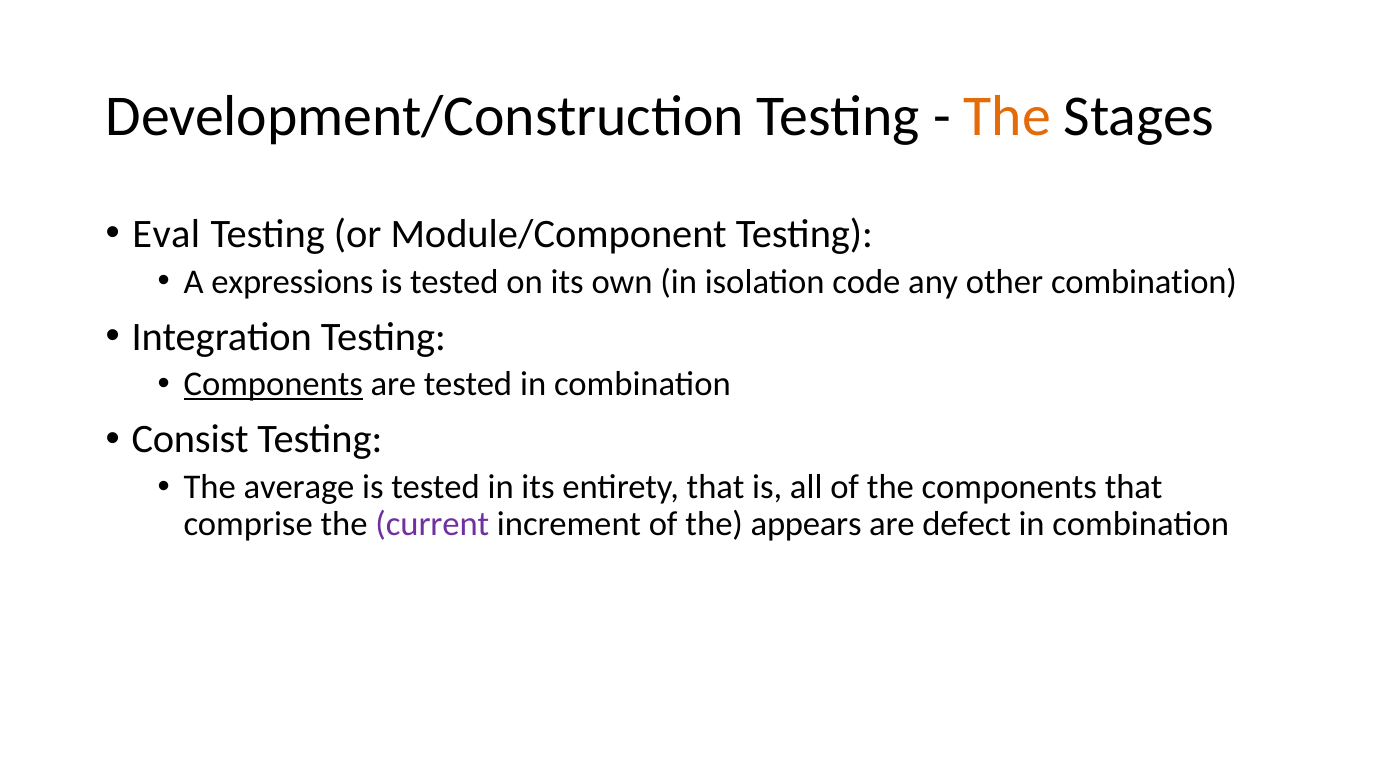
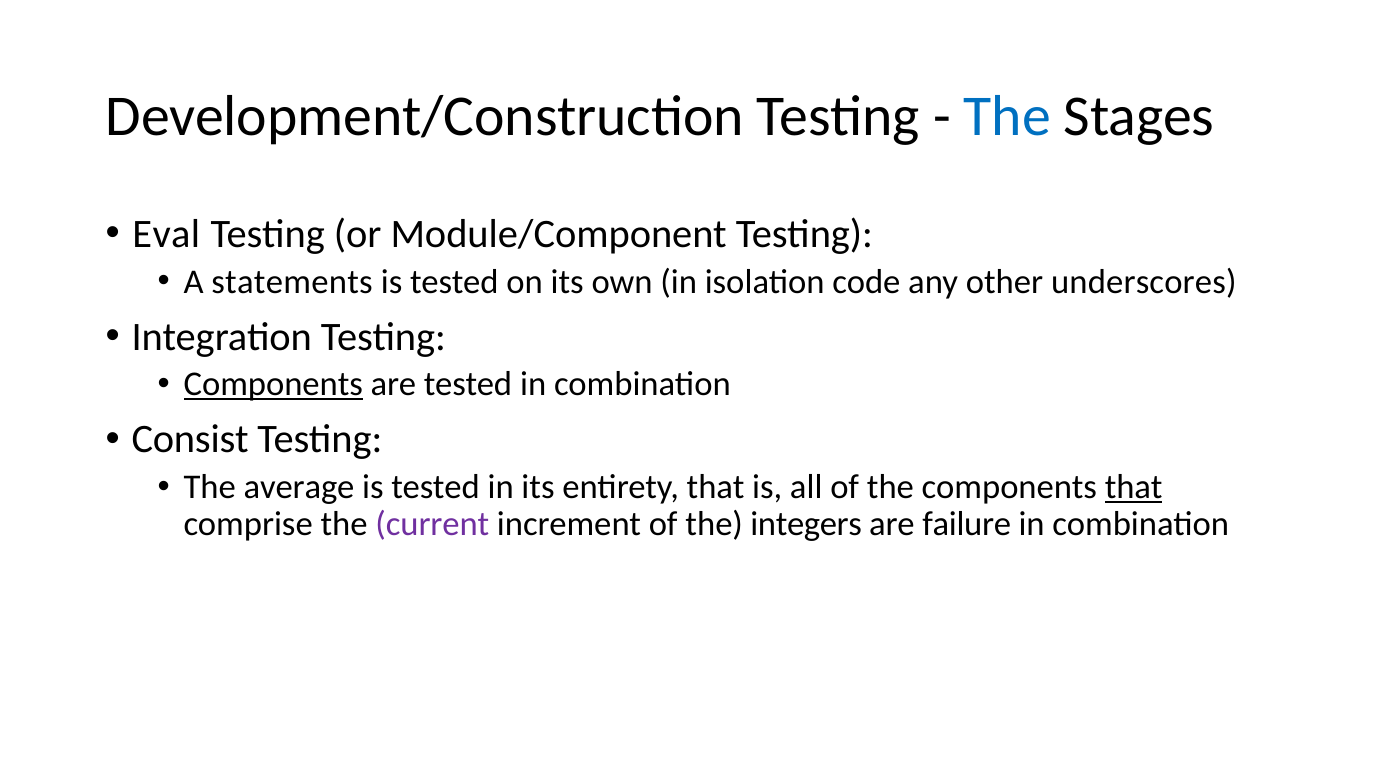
The colour: orange -> blue (1007, 116)
expressions: expressions -> statements (292, 282)
other combination: combination -> underscores (1144, 282)
that underline: none -> present (1134, 488)
appears: appears -> integers (806, 525)
defect: defect -> failure (967, 525)
